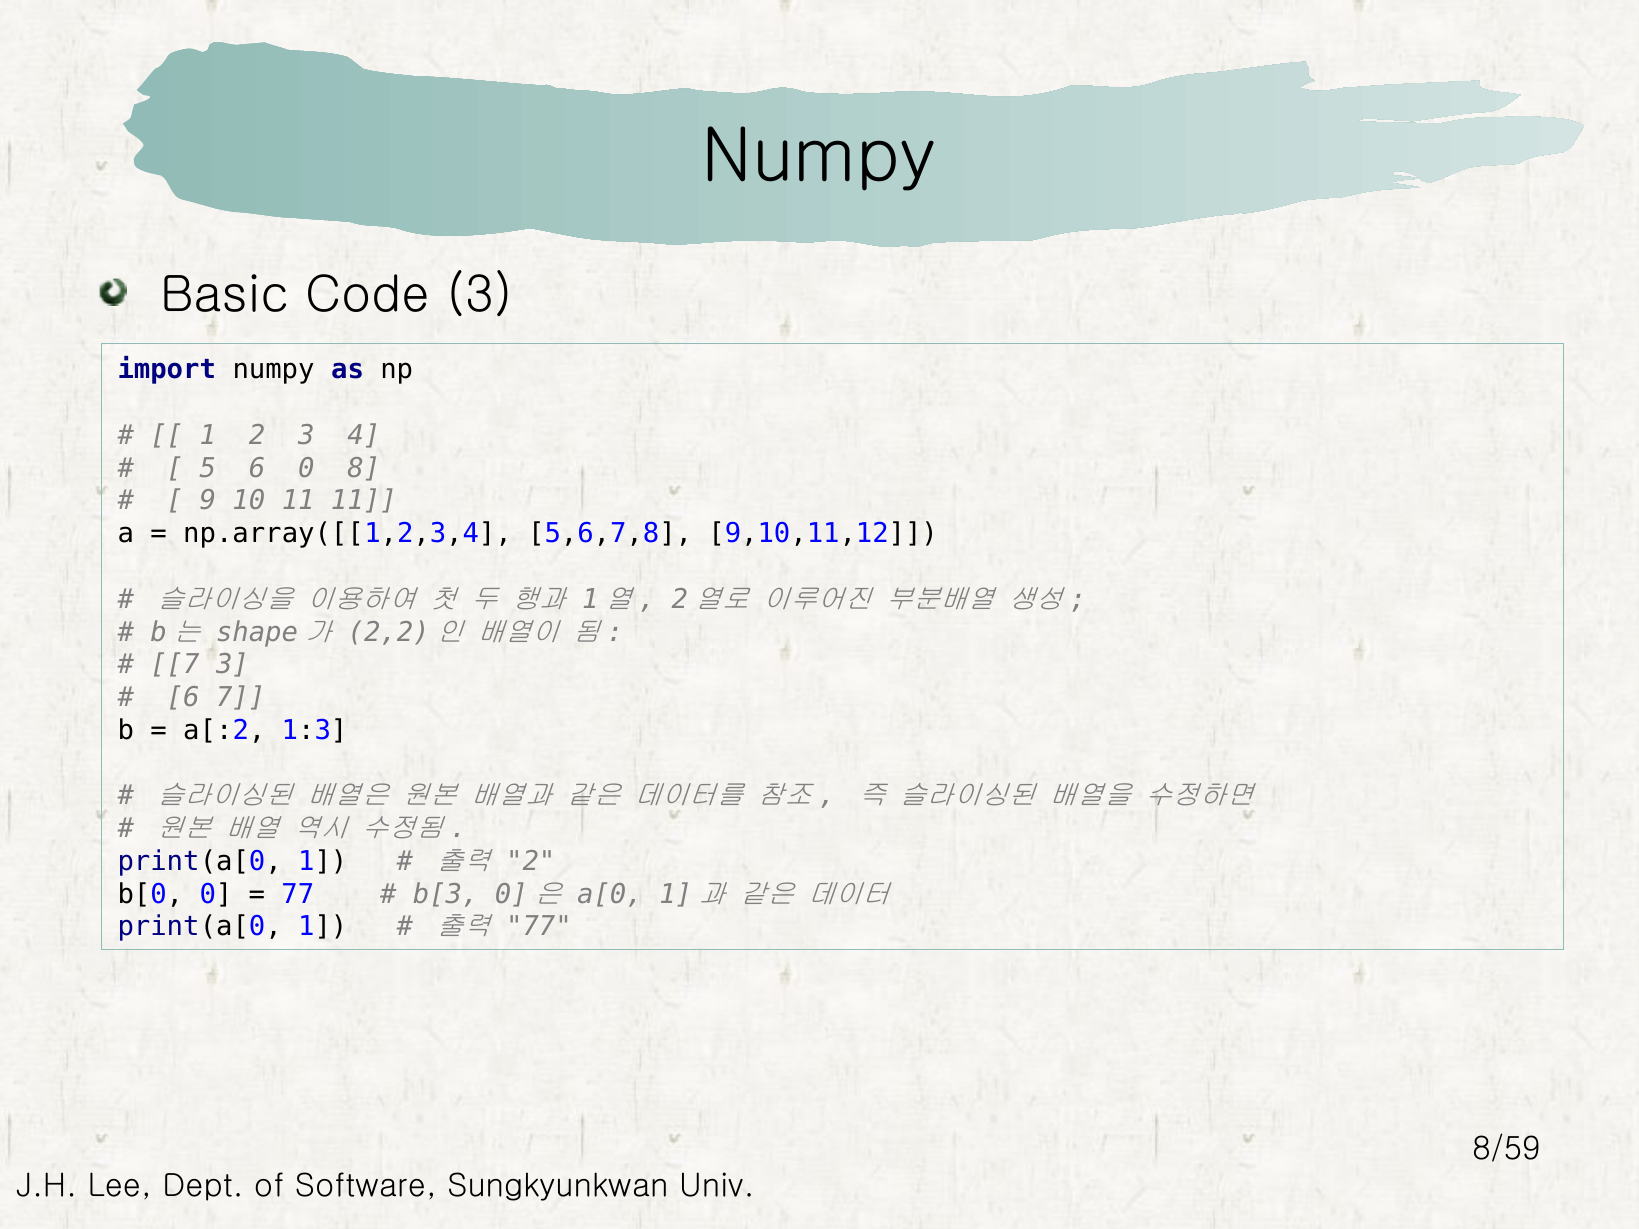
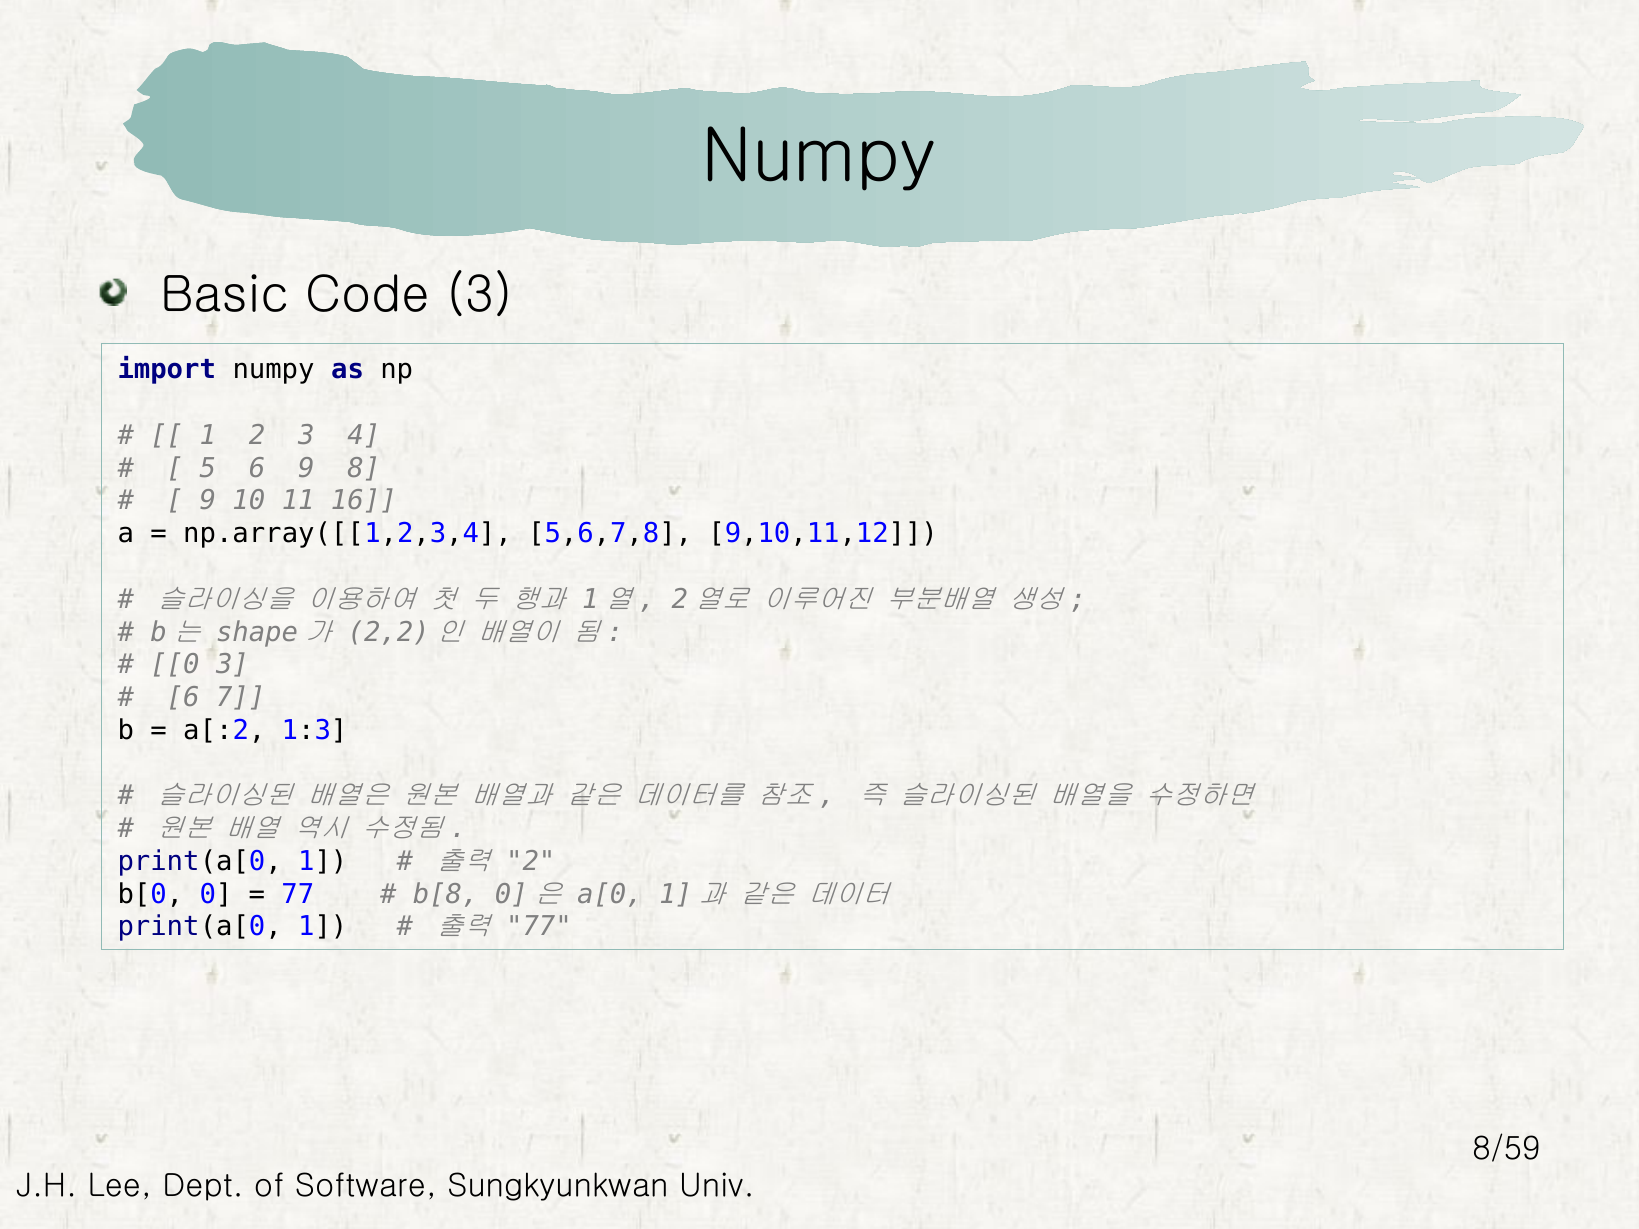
6 0: 0 -> 9 (306, 468)
11 11: 11 -> 16 (364, 501)
7: 7 -> 0 (175, 665)
b[3: b[3 -> b[8 (446, 894)
